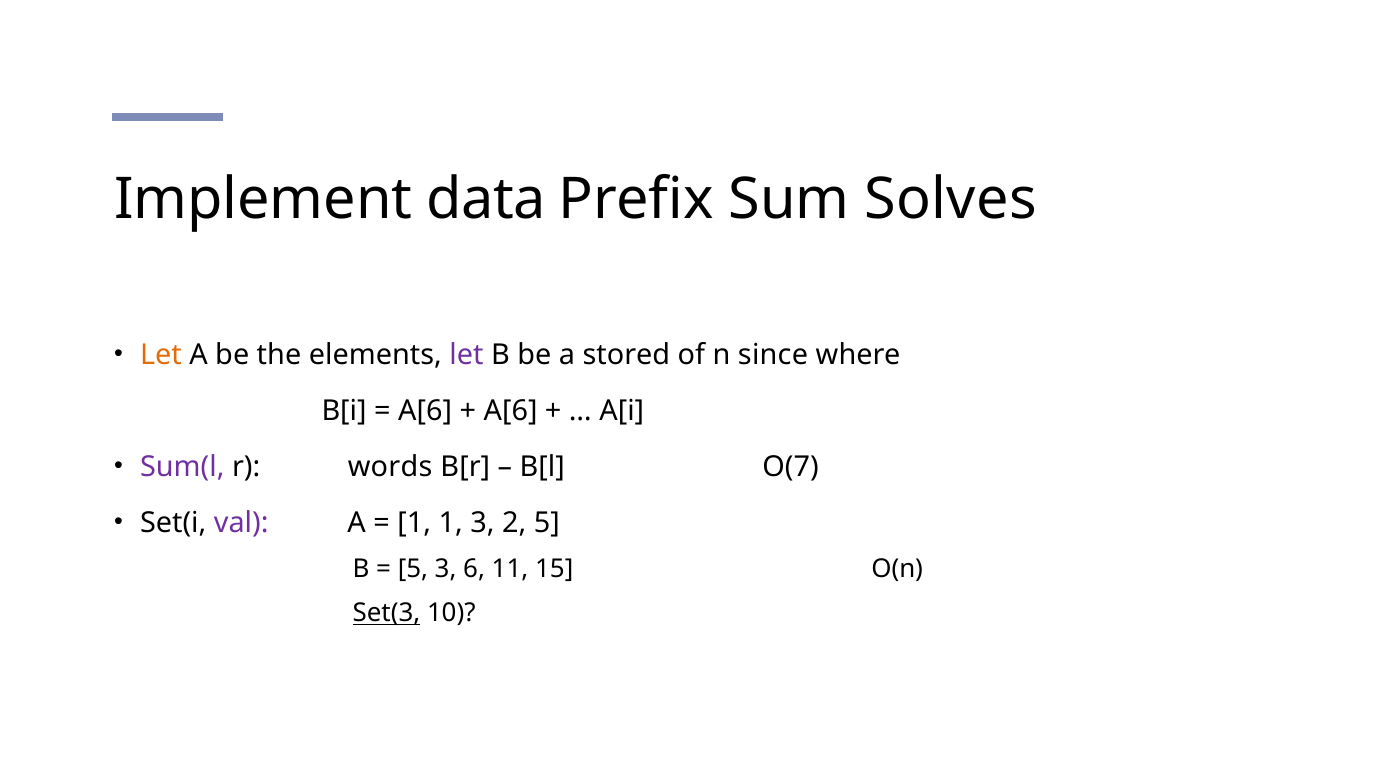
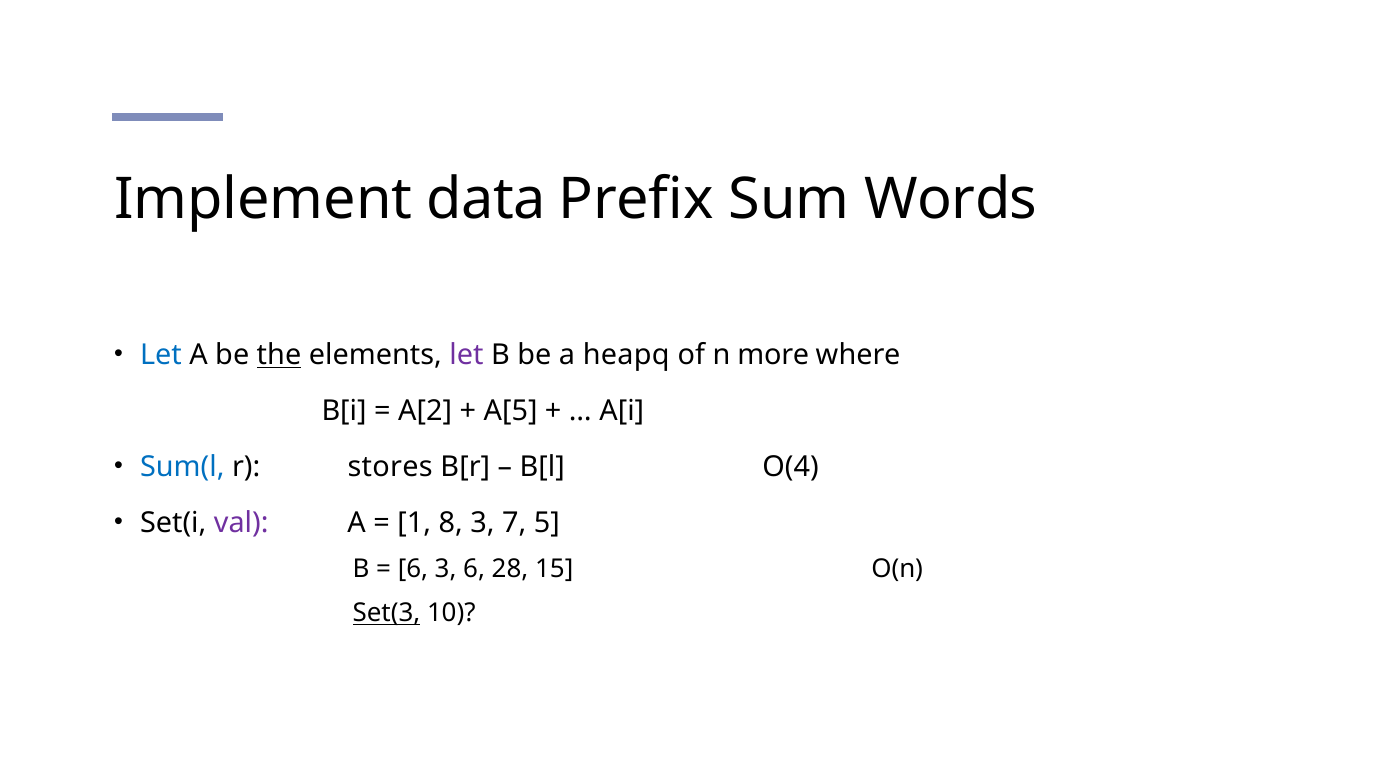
Solves: Solves -> Words (951, 199)
Let colour: orange -> blue (161, 355)
the underline: none -> present (279, 355)
stored: stored -> heapq (626, 355)
since: since -> more (773, 355)
A[6: A[6 -> A[2 (425, 411)
A[6: A[6 -> A[5 (511, 411)
Sum(l colour: purple -> blue (182, 467)
words: words -> stores (390, 467)
O(7: O(7 -> O(4 (791, 467)
1 1: 1 -> 8 (451, 523)
2: 2 -> 7 (514, 523)
5: 5 -> 6 (413, 569)
11: 11 -> 28 (510, 569)
